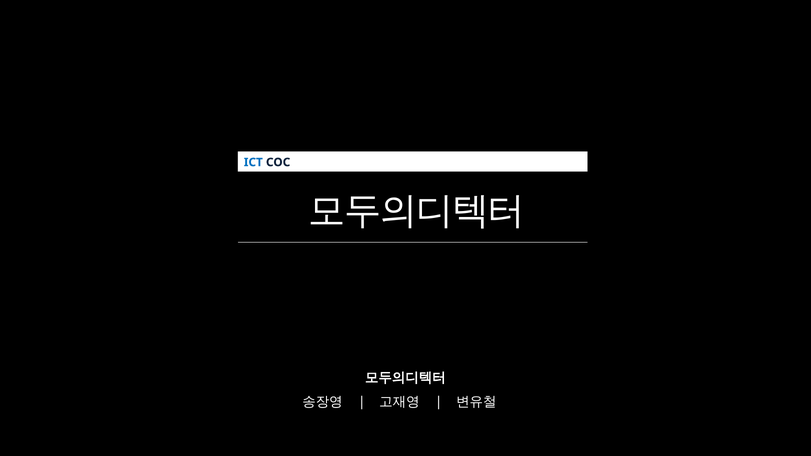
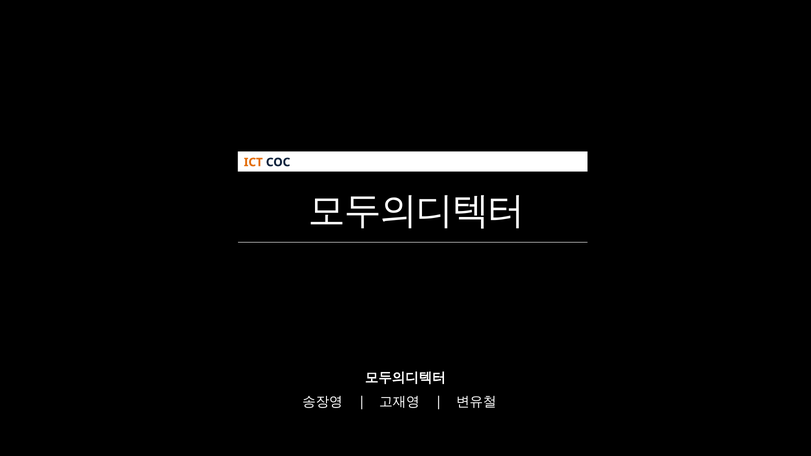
ICT colour: blue -> orange (253, 162)
